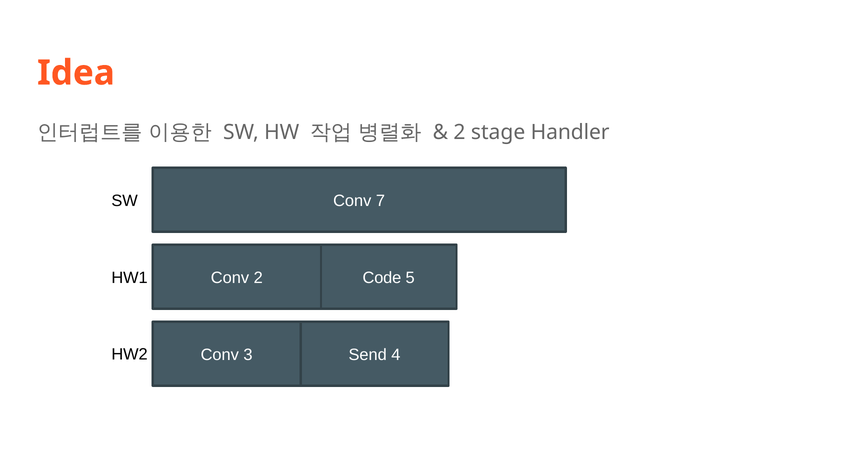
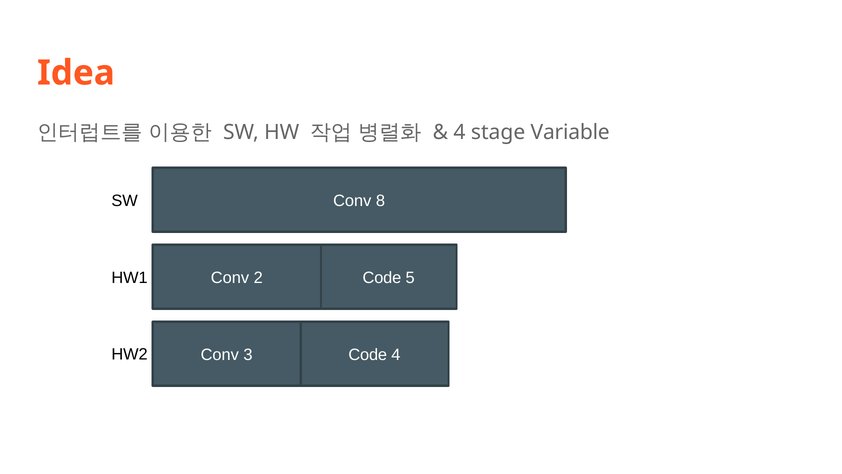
2: 2 -> 4 (459, 132)
Handler: Handler -> Variable (570, 132)
7: 7 -> 8 (381, 201)
3 Send: Send -> Code (368, 355)
